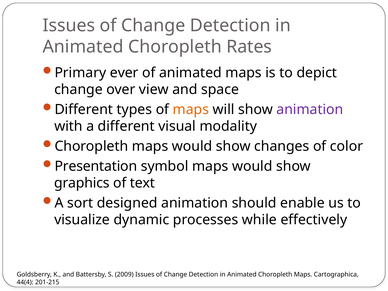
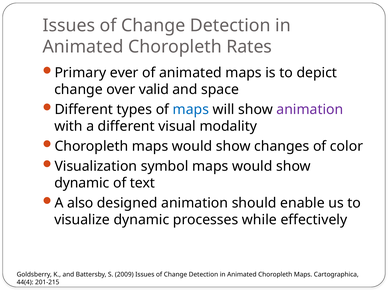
view: view -> valid (154, 90)
maps colour: orange -> blue (191, 109)
Presentation: Presentation -> Visualization (96, 166)
graphics: graphics -> dynamic (82, 183)
sort: sort -> also (80, 203)
